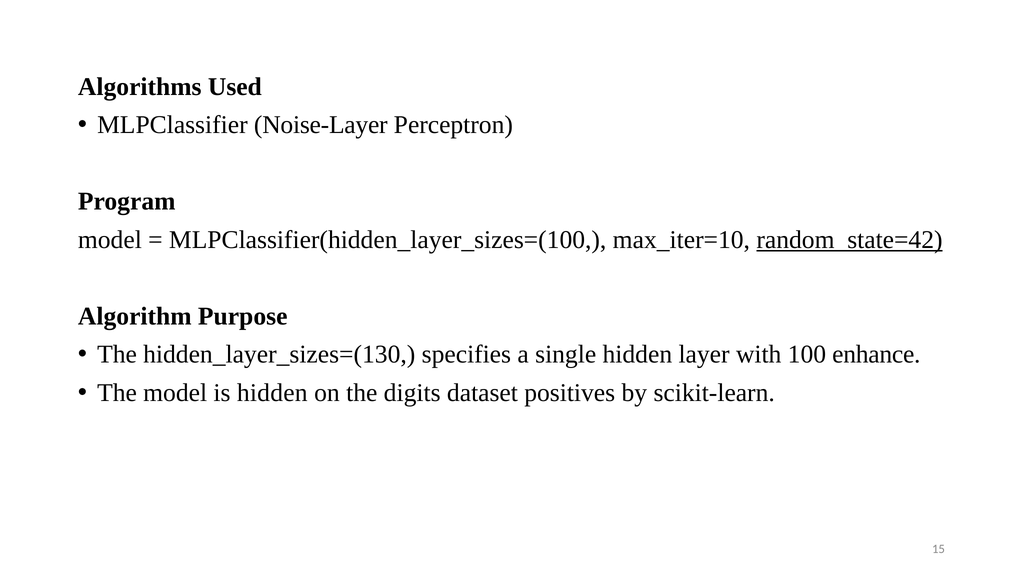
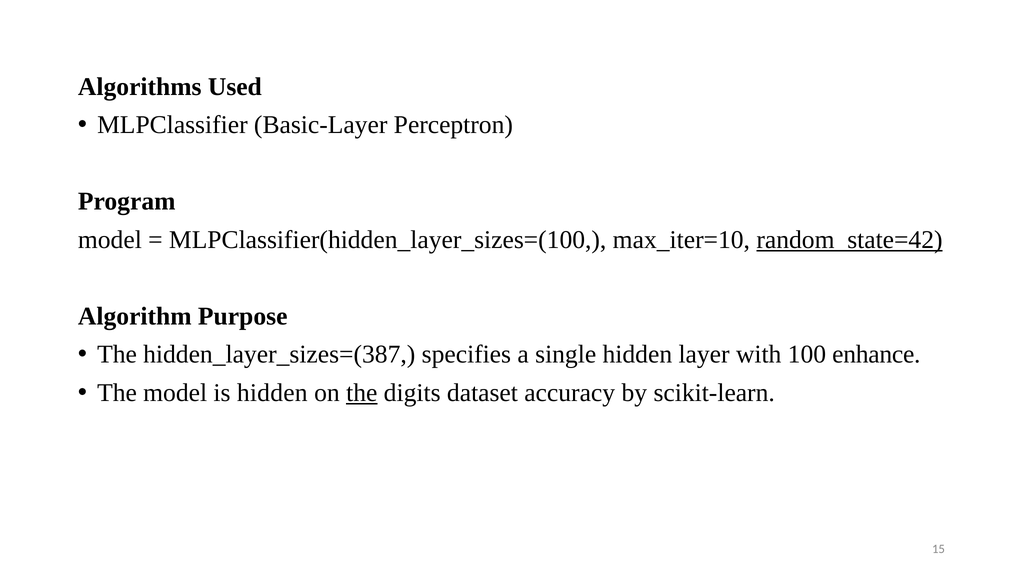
Noise-Layer: Noise-Layer -> Basic-Layer (321, 125)
hidden_layer_sizes=(130: hidden_layer_sizes=(130 -> hidden_layer_sizes=(387 (279, 355)
the underline: none -> present (362, 393)
positives: positives -> accuracy (570, 393)
